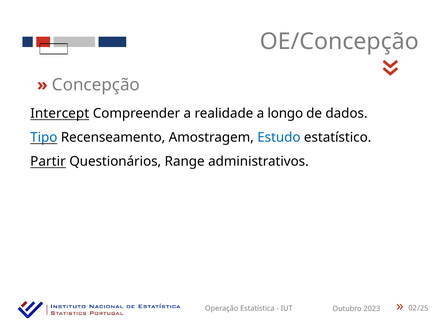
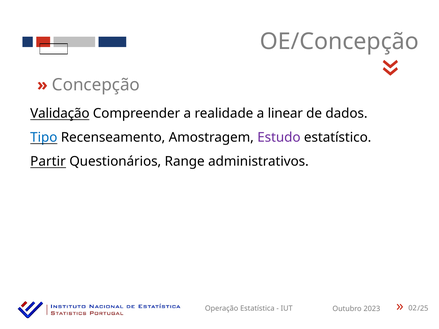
Intercept: Intercept -> Validação (60, 114)
longo: longo -> linear (285, 114)
Estudo colour: blue -> purple (279, 138)
